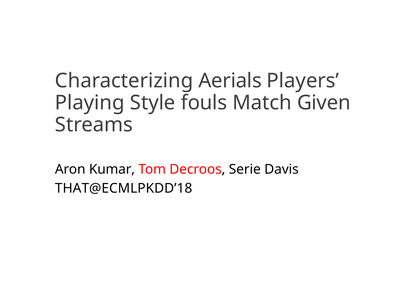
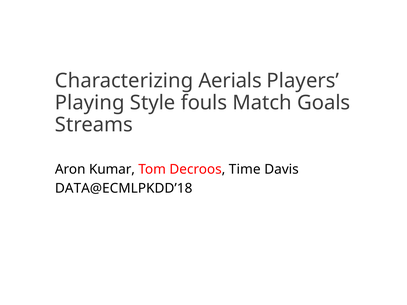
Given: Given -> Goals (324, 103)
Serie: Serie -> Time (245, 170)
THAT@ECMLPKDD’18: THAT@ECMLPKDD’18 -> DATA@ECMLPKDD’18 (124, 189)
